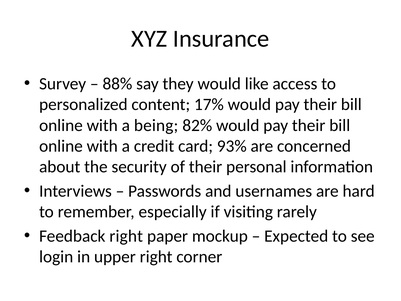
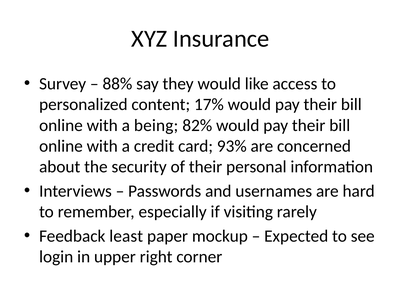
Feedback right: right -> least (126, 236)
